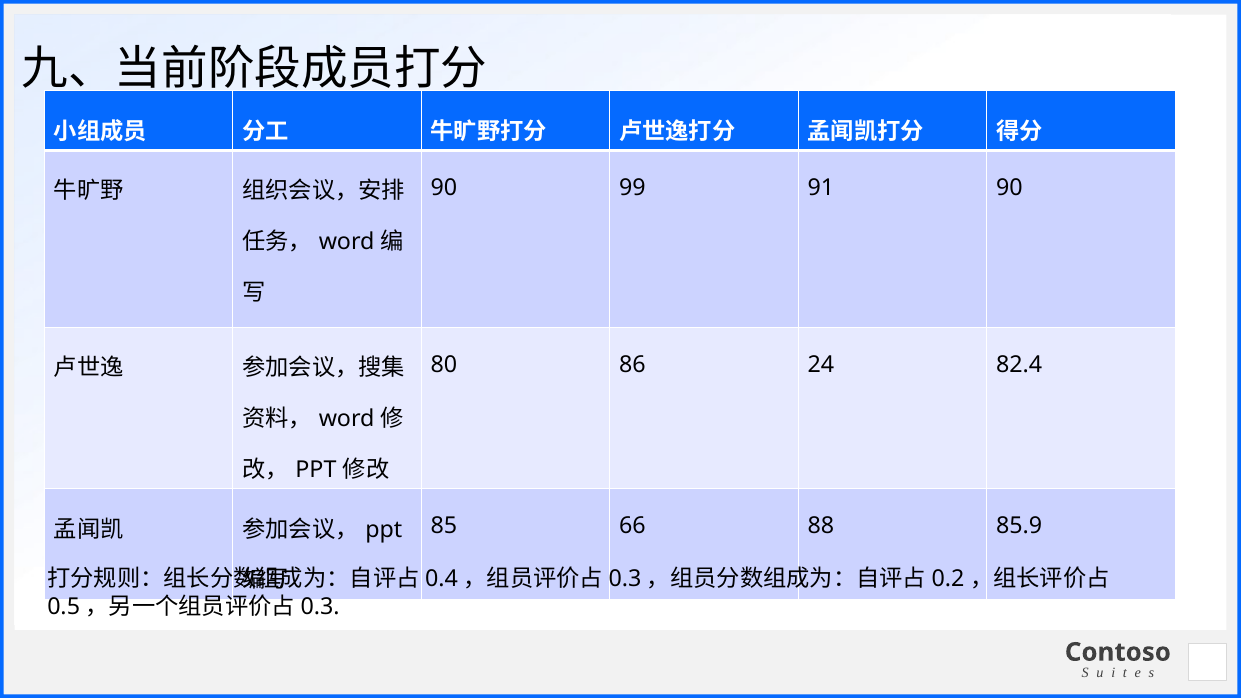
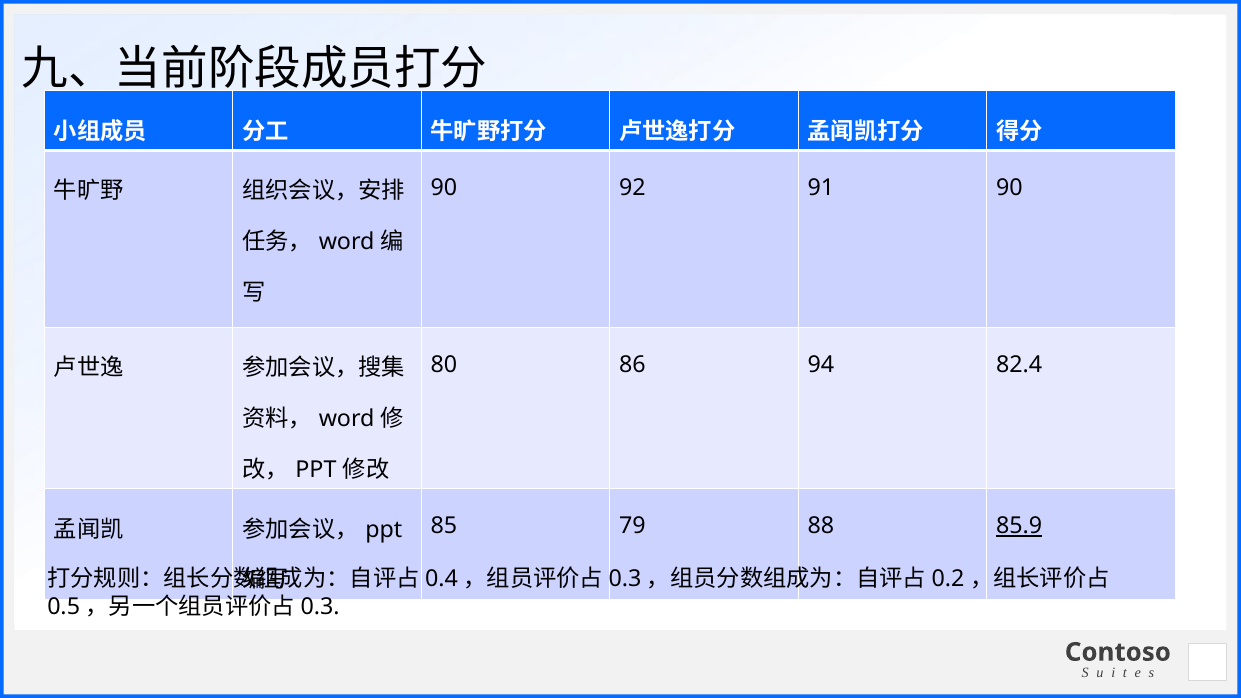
99: 99 -> 92 (632, 188)
24: 24 -> 94 (821, 365)
66: 66 -> 79 (632, 526)
85.9 underline: none -> present (1019, 526)
